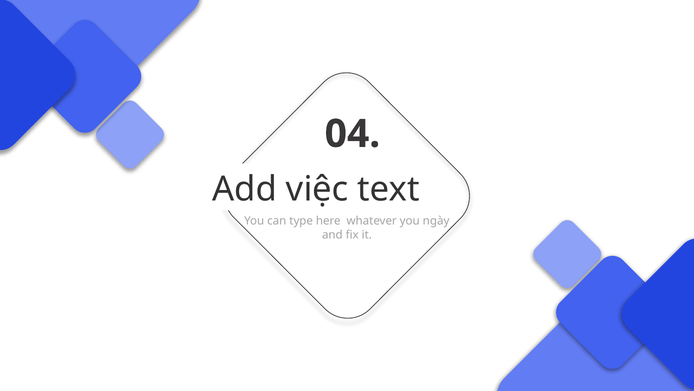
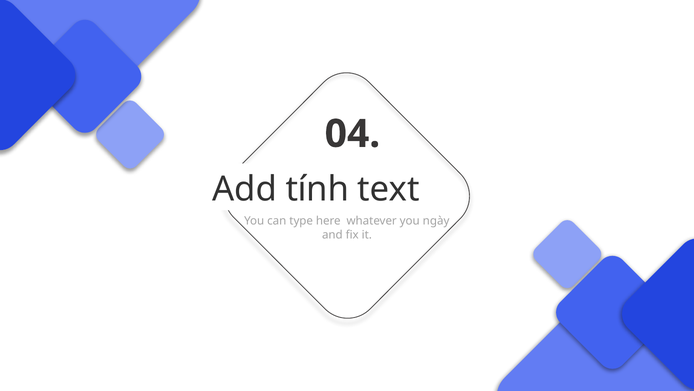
việc: việc -> tính (317, 189)
